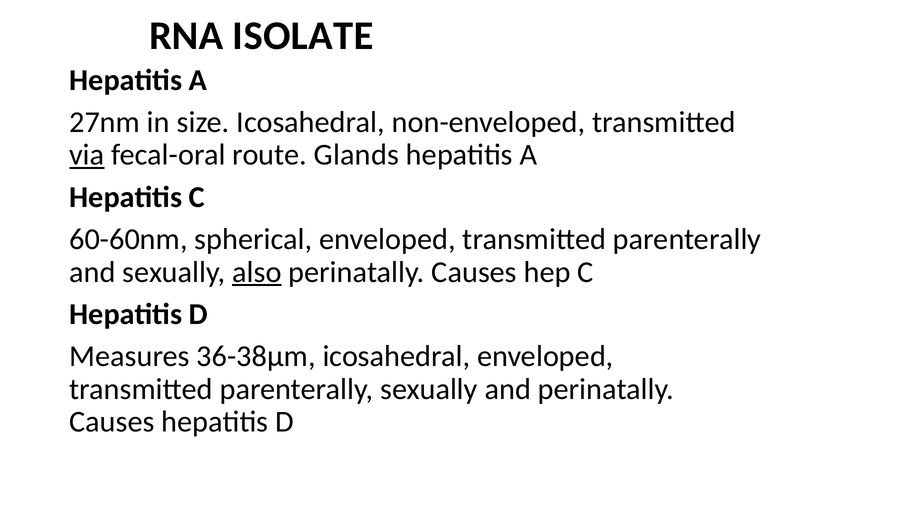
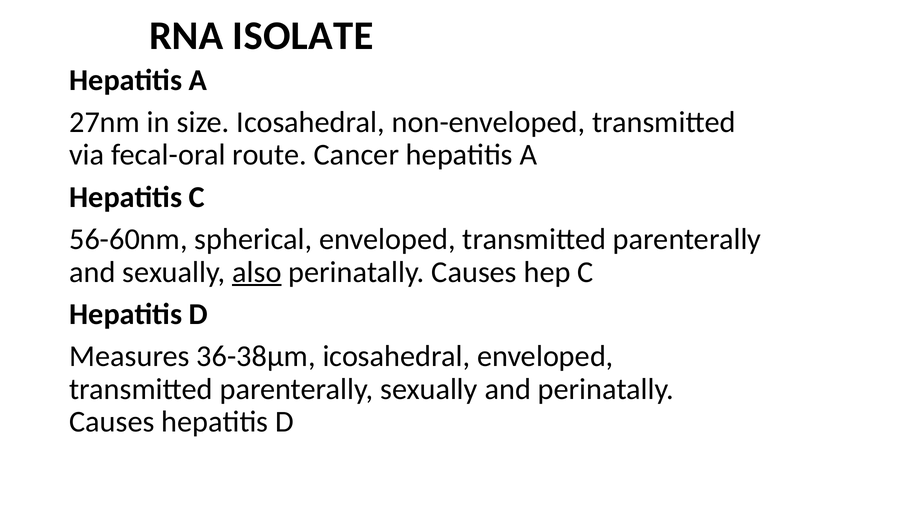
via underline: present -> none (87, 155)
Glands: Glands -> Cancer (356, 155)
60-60nm: 60-60nm -> 56-60nm (128, 240)
